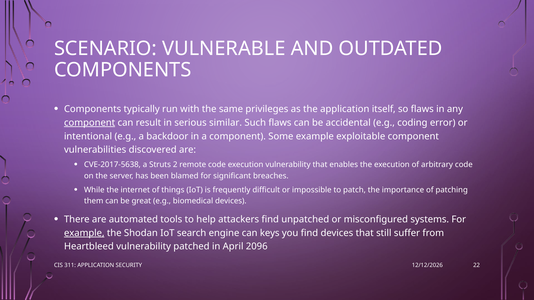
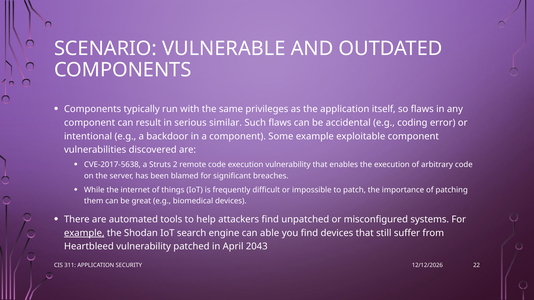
component underline: present -> none (90, 123)
keys: keys -> able (270, 233)
2096: 2096 -> 2043 (257, 247)
